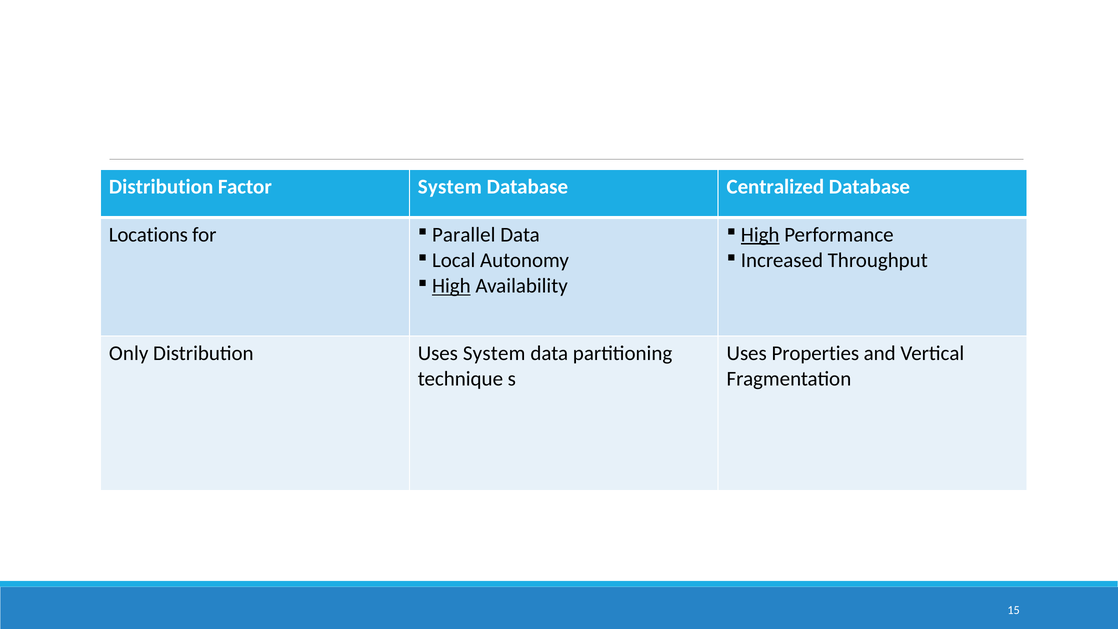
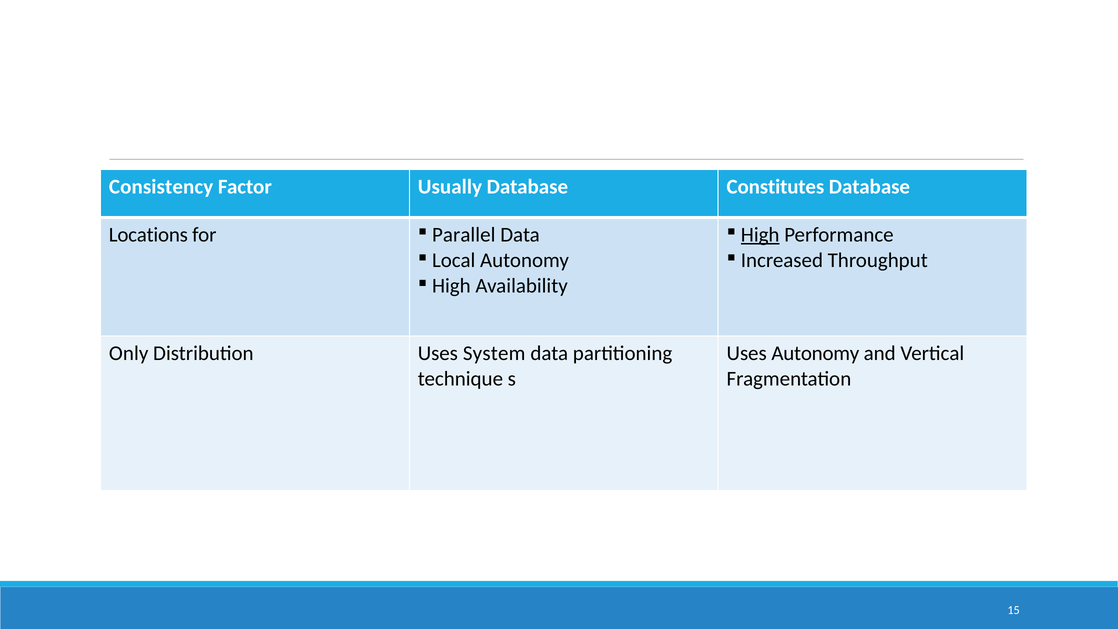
Distribution: Distribution -> Consistency (161, 187)
Factor System: System -> Usually (450, 187)
Centralized: Centralized -> Constitutes (775, 187)
High underline: present -> none (451, 286)
Uses Properties: Properties -> Autonomy (815, 353)
